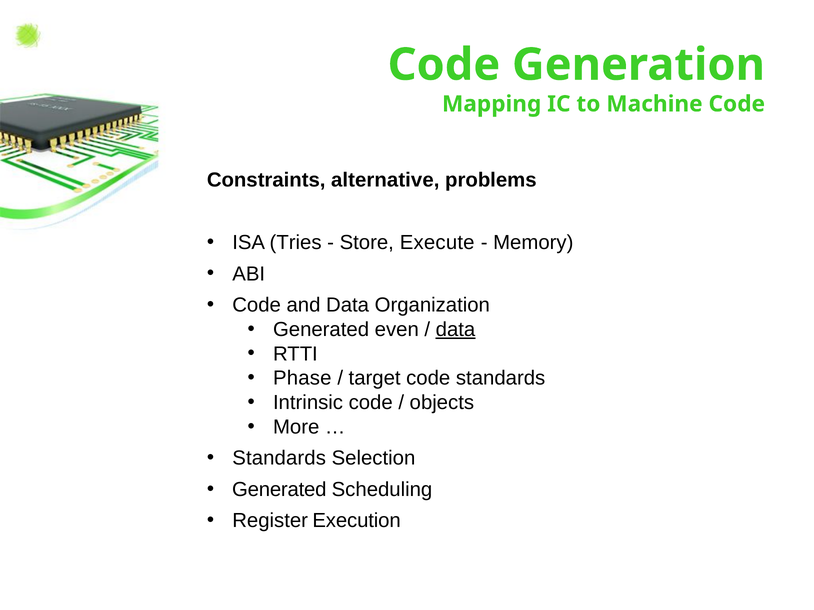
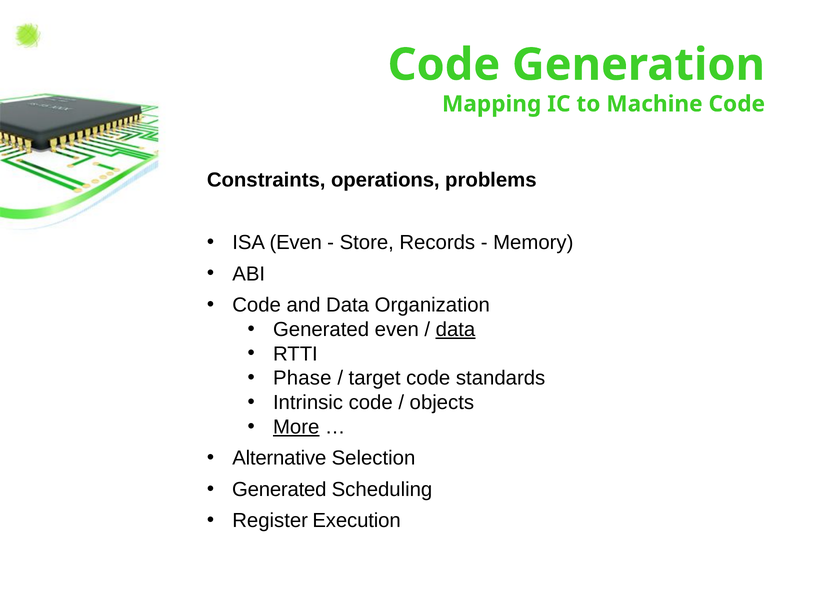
alternative: alternative -> operations (385, 180)
ISA Tries: Tries -> Even (296, 243)
Execute: Execute -> Records (437, 243)
More underline: none -> present (296, 427)
Standards: Standards -> Alternative (279, 459)
